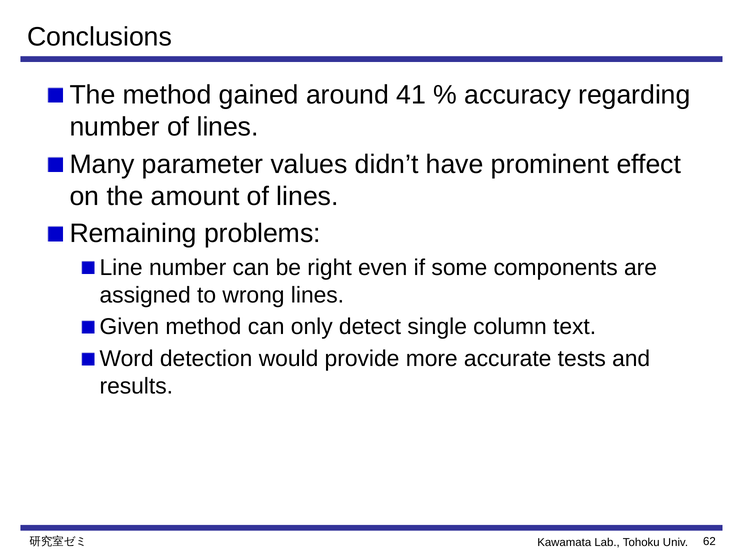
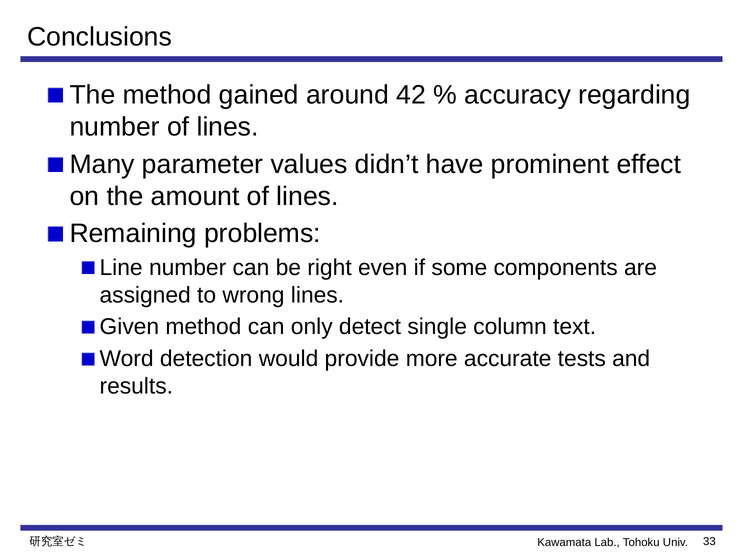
41: 41 -> 42 (411, 95)
62: 62 -> 33 (709, 542)
